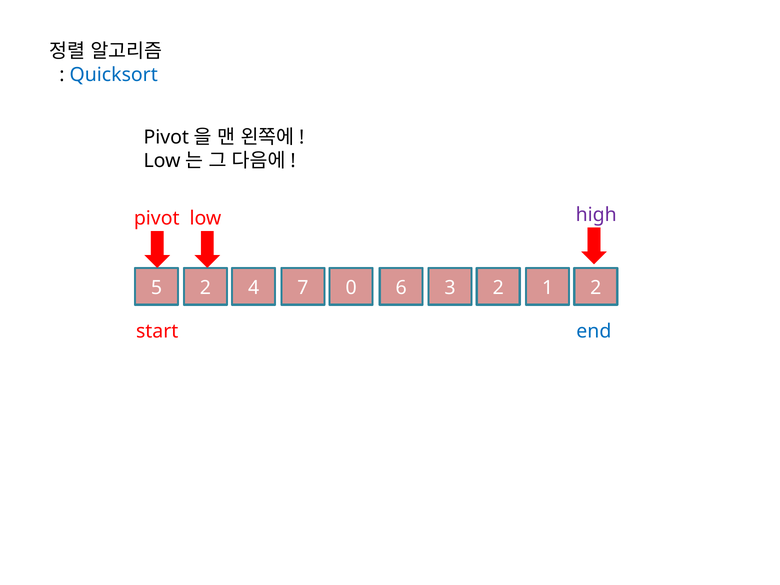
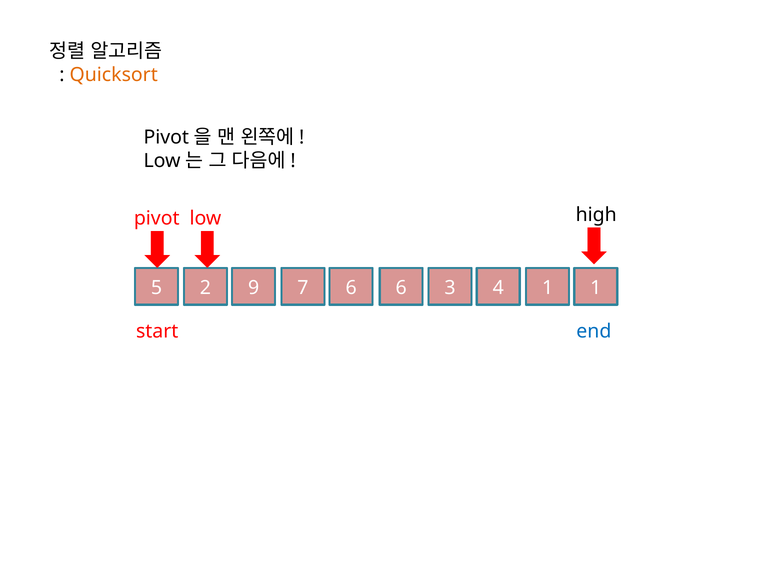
Quicksort colour: blue -> orange (114, 75)
high colour: purple -> black (596, 215)
4: 4 -> 9 (254, 288)
7 0: 0 -> 6 (351, 288)
3 2: 2 -> 4 (498, 288)
1 2: 2 -> 1 (596, 288)
